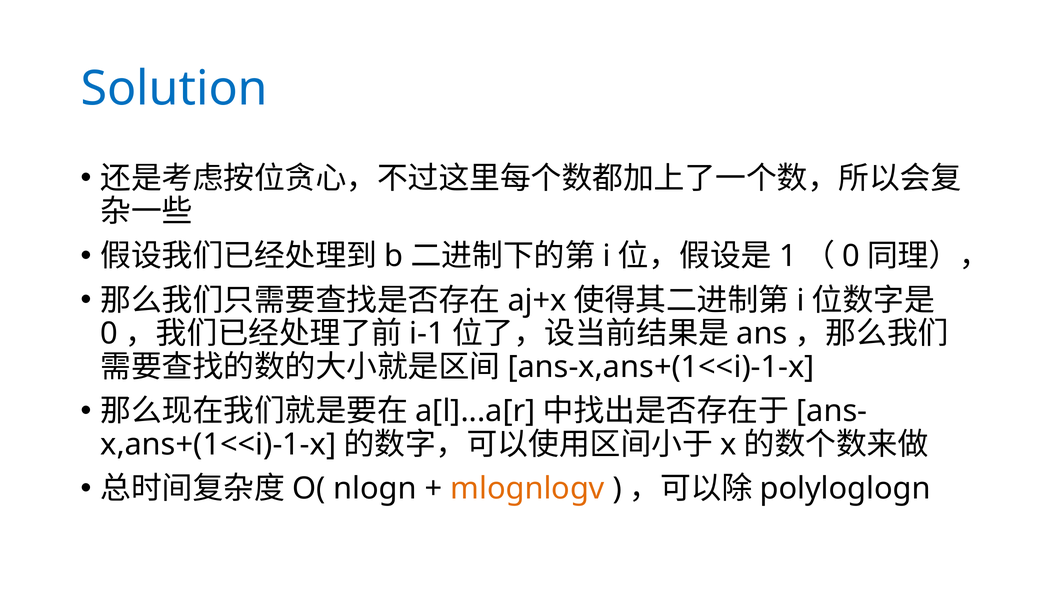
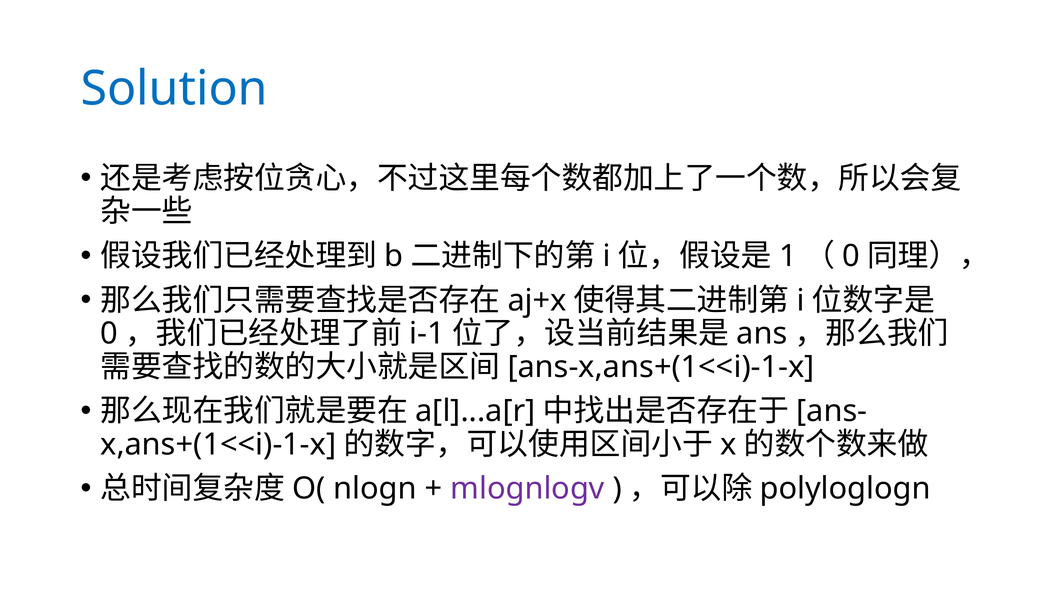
mlognlogv colour: orange -> purple (528, 489)
